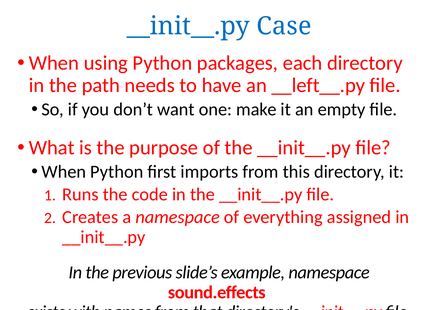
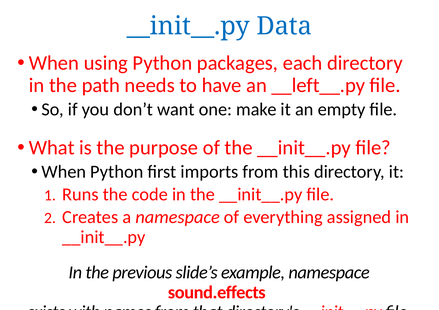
Case: Case -> Data (284, 26)
